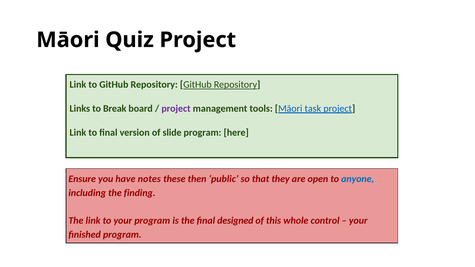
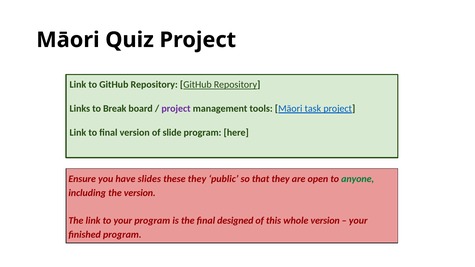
notes: notes -> slides (149, 179)
these then: then -> they (197, 179)
anyone colour: blue -> green (358, 179)
the finding: finding -> version (140, 193)
whole control: control -> version (325, 221)
